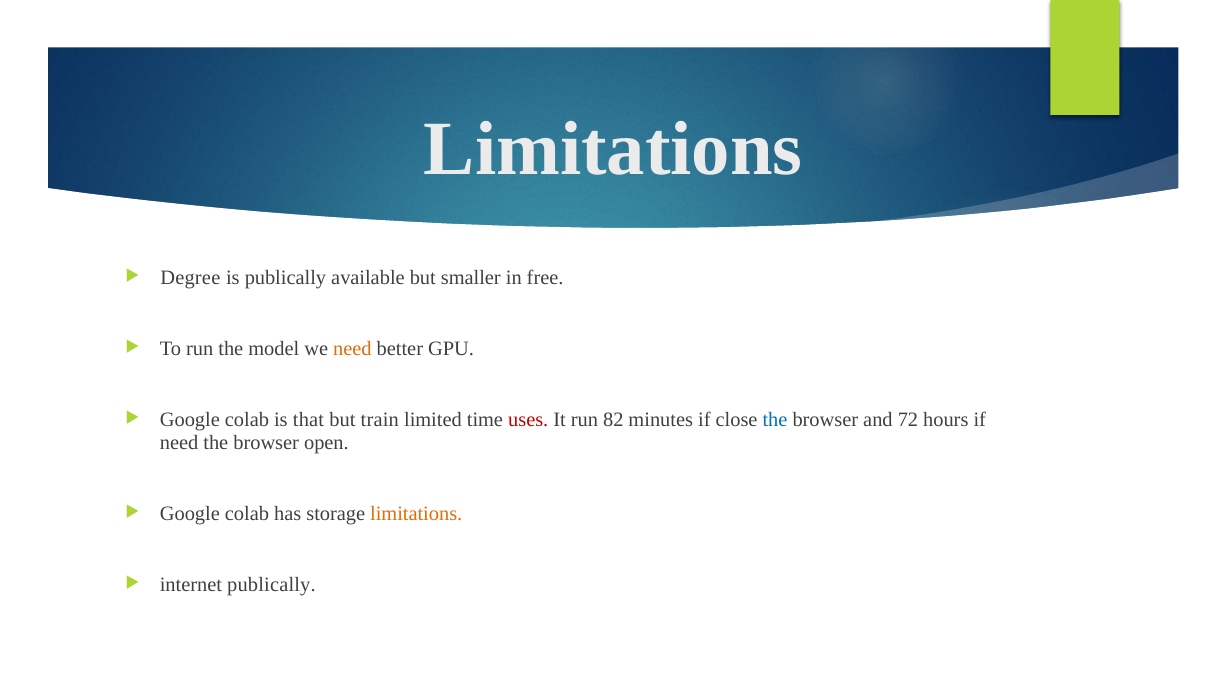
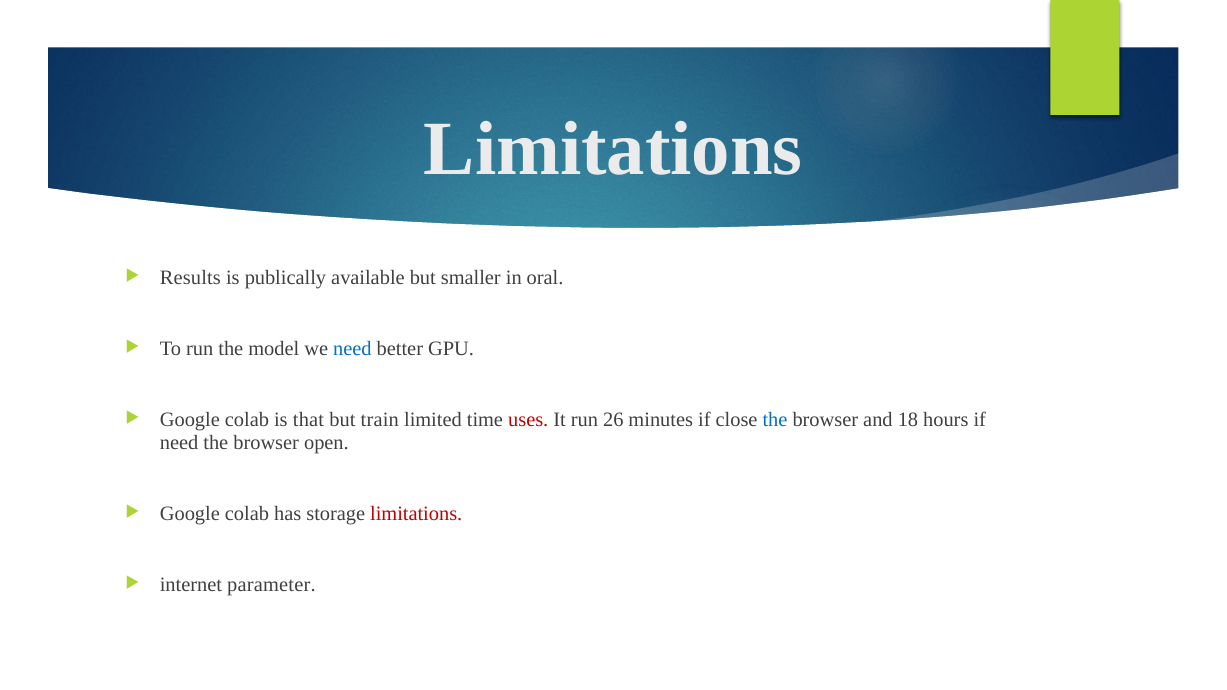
Degree: Degree -> Results (190, 278)
free: free -> oral (545, 278)
need colour: orange -> blue (352, 349)
82: 82 -> 26 (613, 420)
72: 72 -> 18 (908, 420)
limitations colour: orange -> red (416, 514)
internet publically: publically -> parameter (271, 585)
